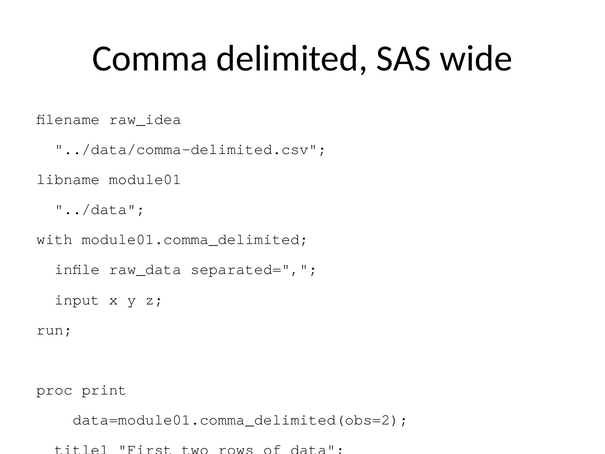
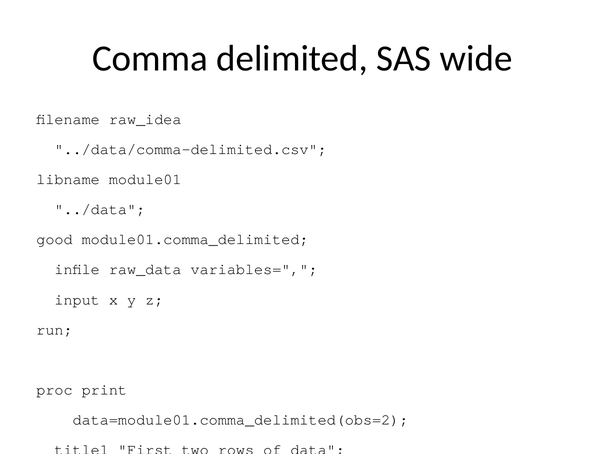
with: with -> good (54, 239)
separated=: separated= -> variables= (254, 269)
